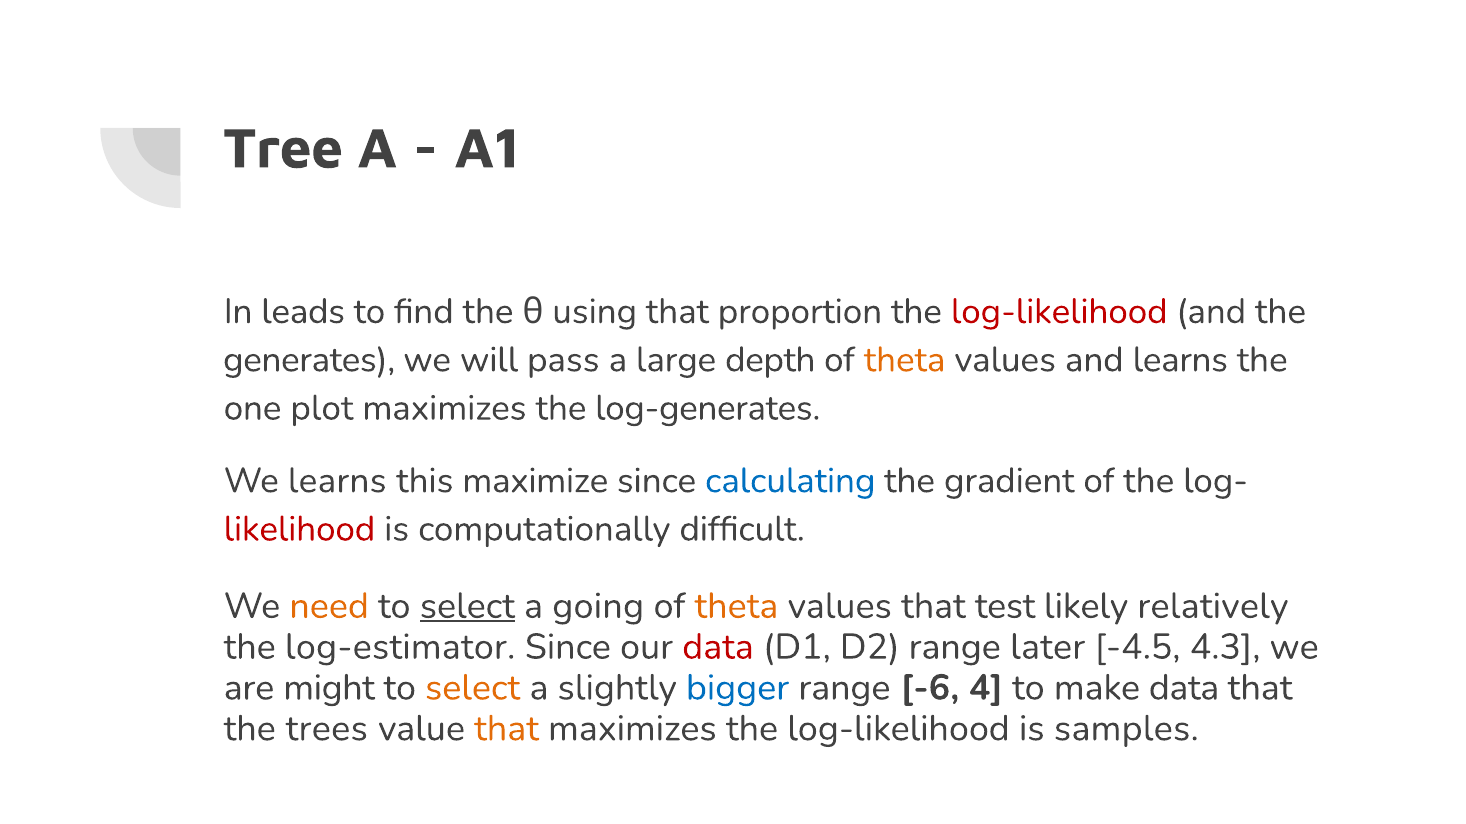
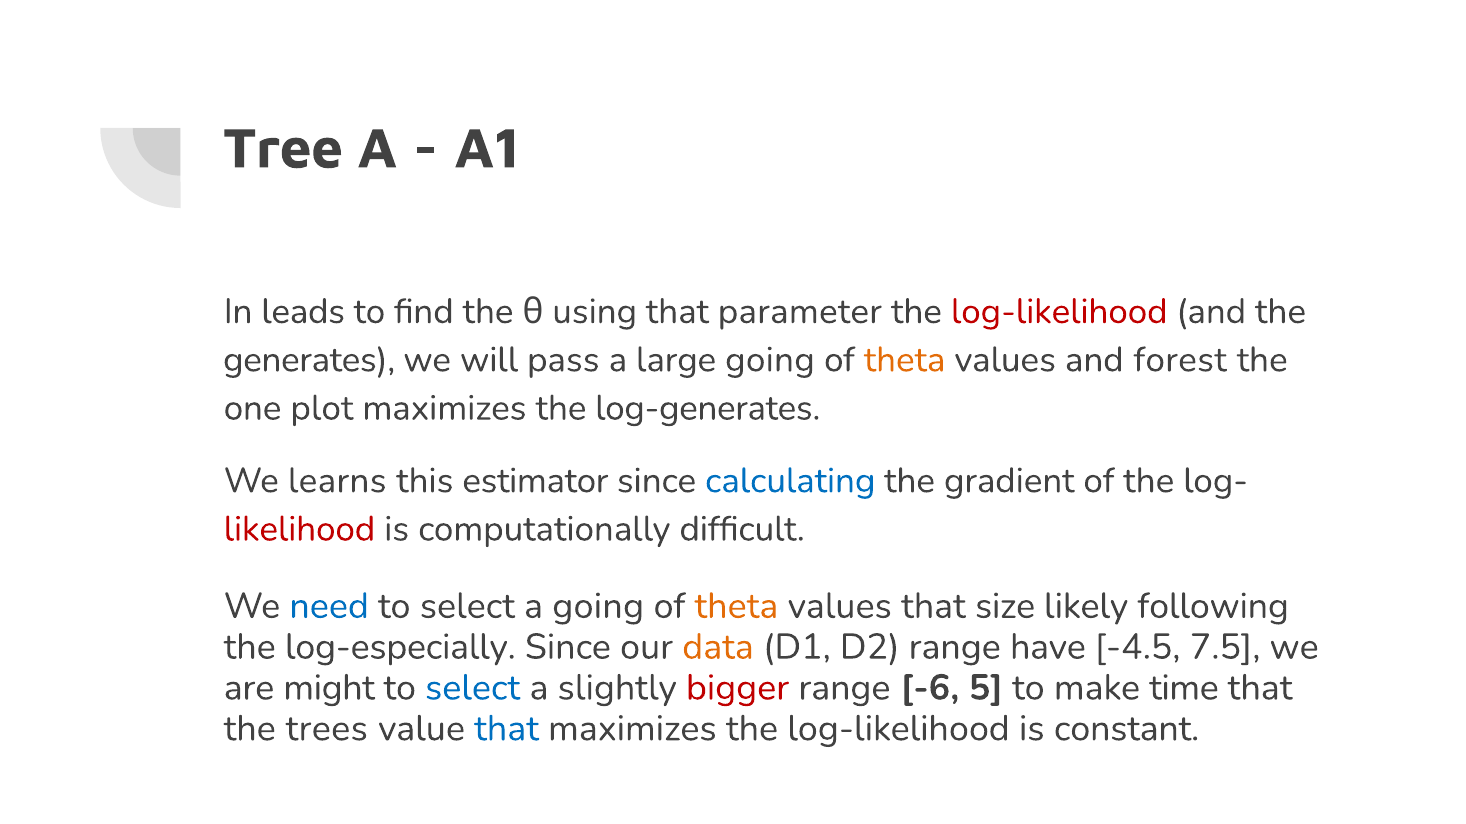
proportion: proportion -> parameter (800, 312)
large depth: depth -> going (770, 360)
and learns: learns -> forest (1180, 360)
maximize: maximize -> estimator (535, 481)
need colour: orange -> blue (329, 606)
select underline: present -> none (467, 606)
test: test -> size (1005, 606)
relatively: relatively -> following (1213, 606)
log-estimator: log-estimator -> log-especially (400, 647)
data colour: red -> orange (718, 647)
later: later -> have (1048, 647)
4.3: 4.3 -> 7.5 (1225, 647)
select colour: orange -> blue (473, 688)
bigger colour: blue -> red (738, 688)
4: 4 -> 5 (986, 688)
make data: data -> time (1184, 688)
that colour: orange -> blue (507, 729)
samples: samples -> constant (1127, 729)
